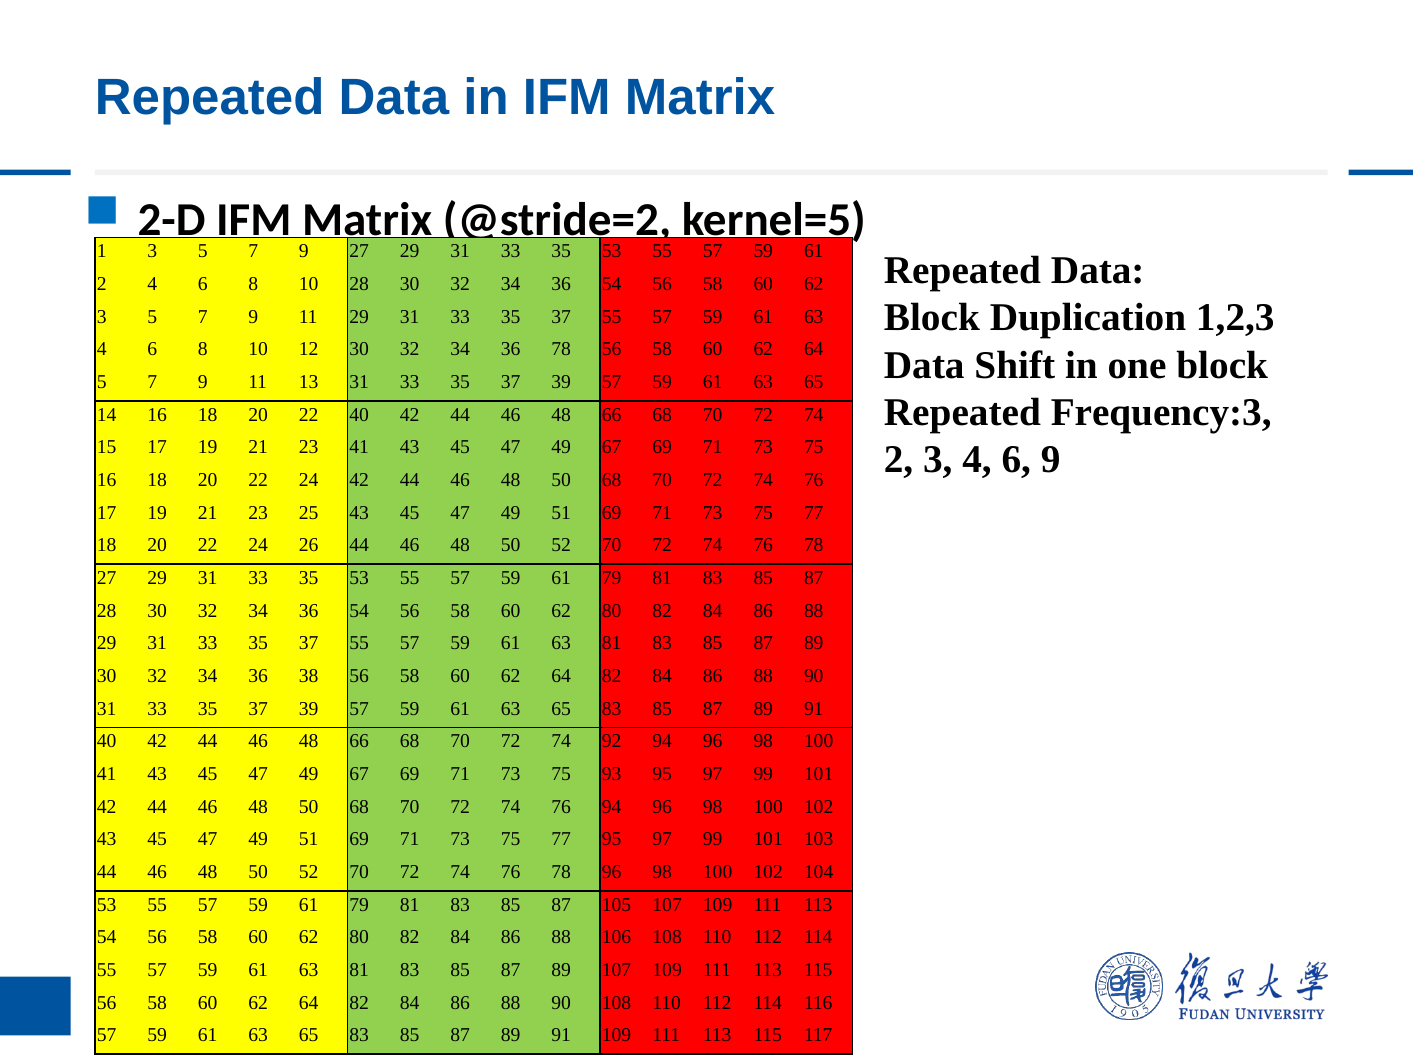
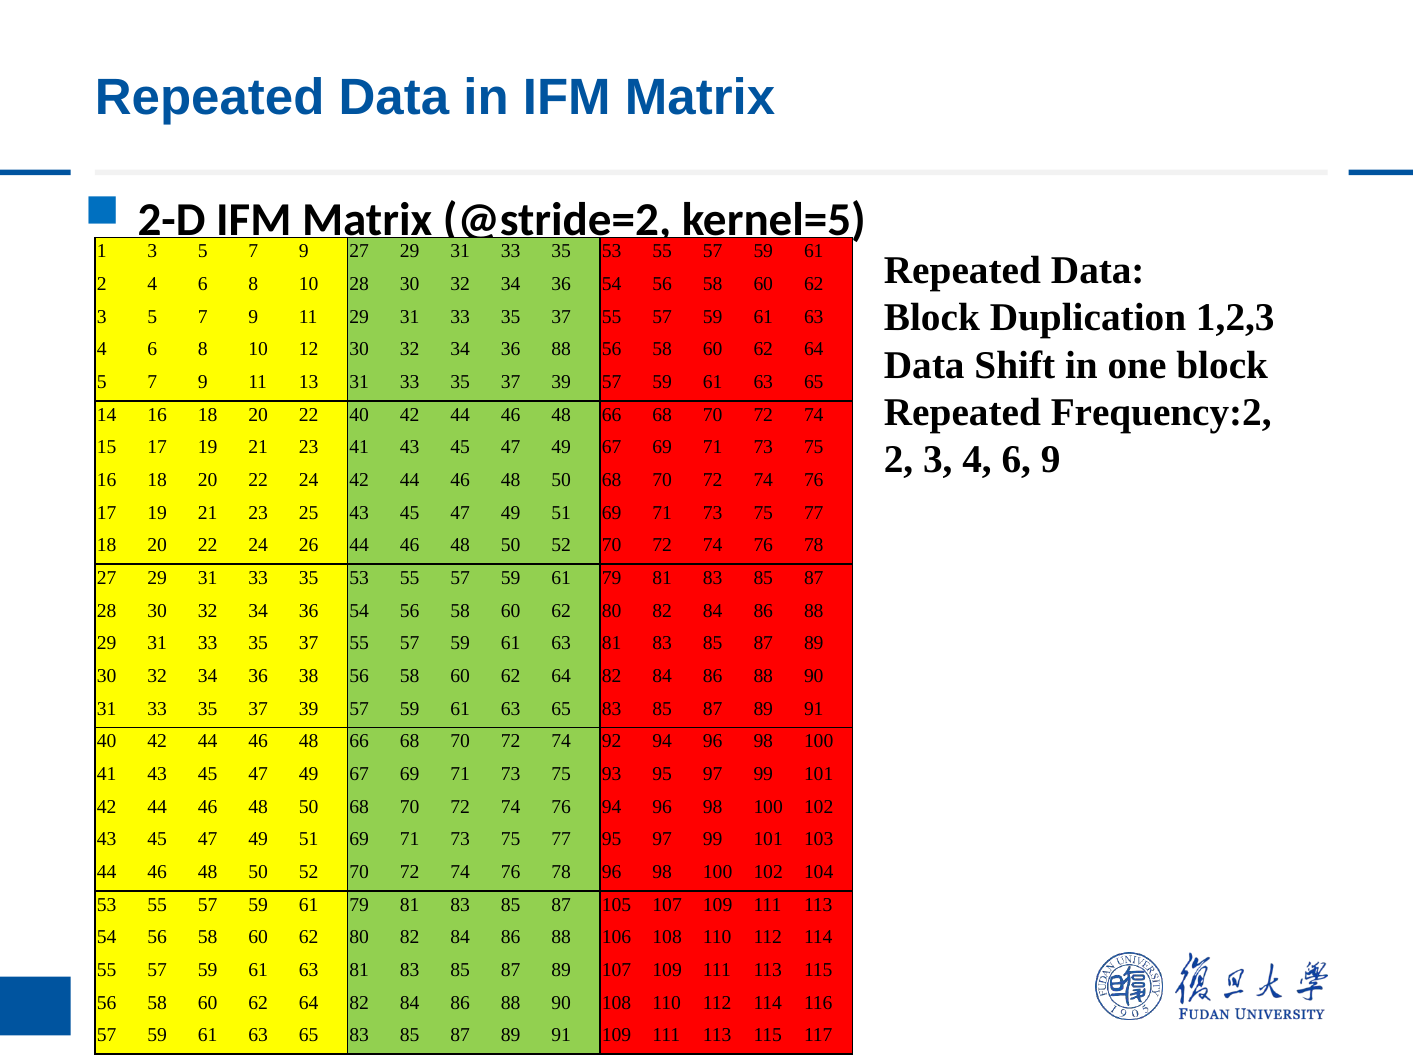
36 78: 78 -> 88 (561, 349)
Frequency:3: Frequency:3 -> Frequency:2 (1161, 412)
